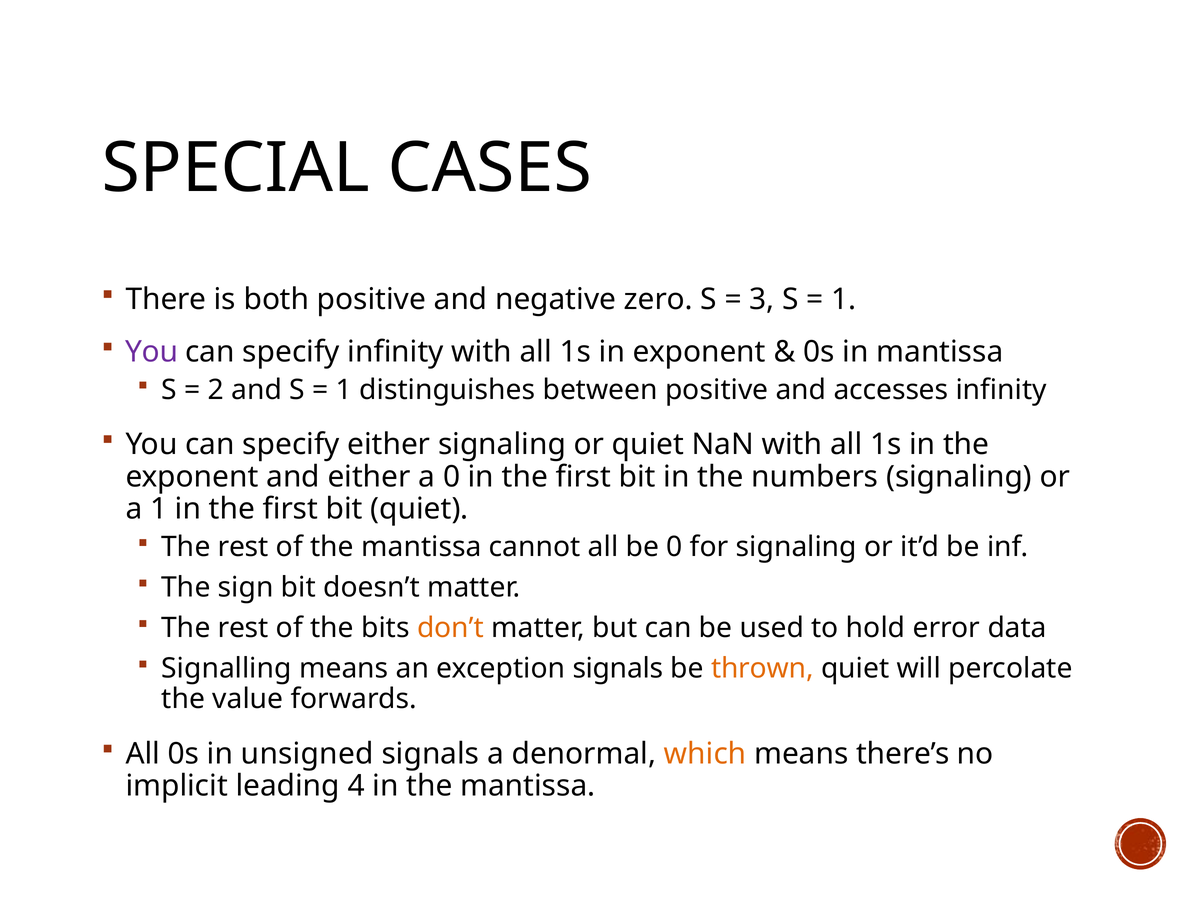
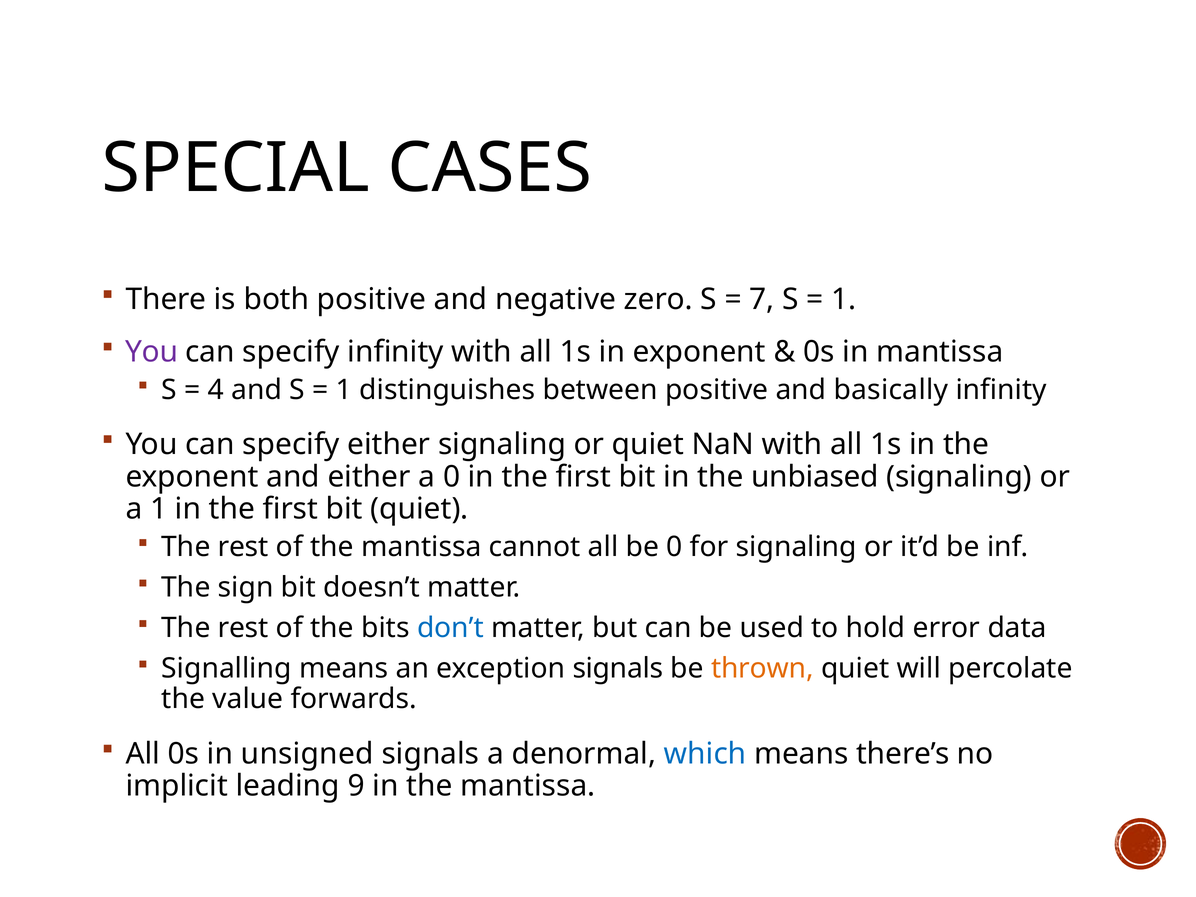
3: 3 -> 7 (762, 299)
2: 2 -> 4 (216, 390)
accesses: accesses -> basically (891, 390)
numbers: numbers -> unbiased (815, 477)
don’t colour: orange -> blue (451, 628)
which colour: orange -> blue (705, 754)
4: 4 -> 9 (356, 786)
